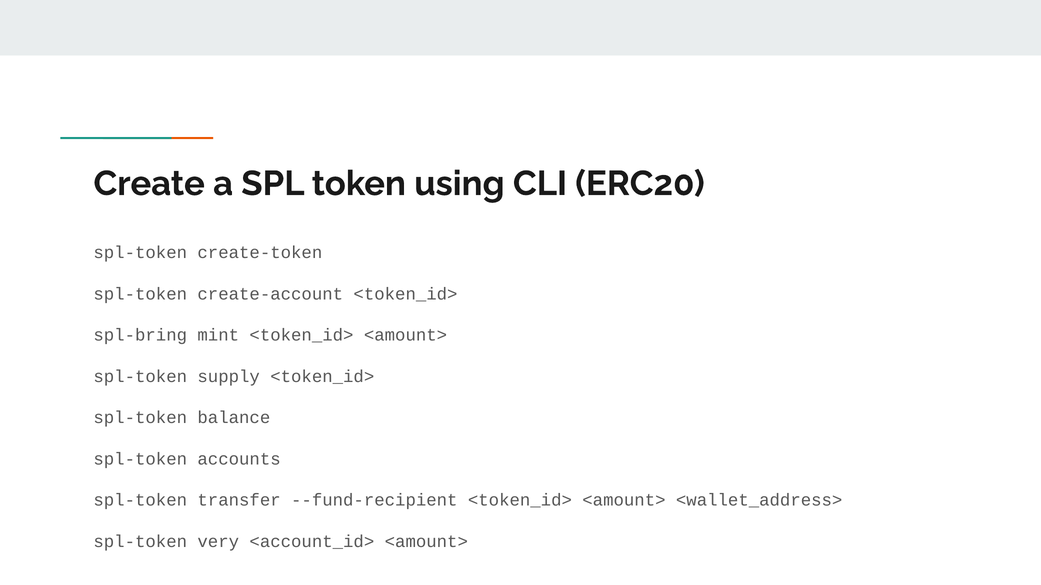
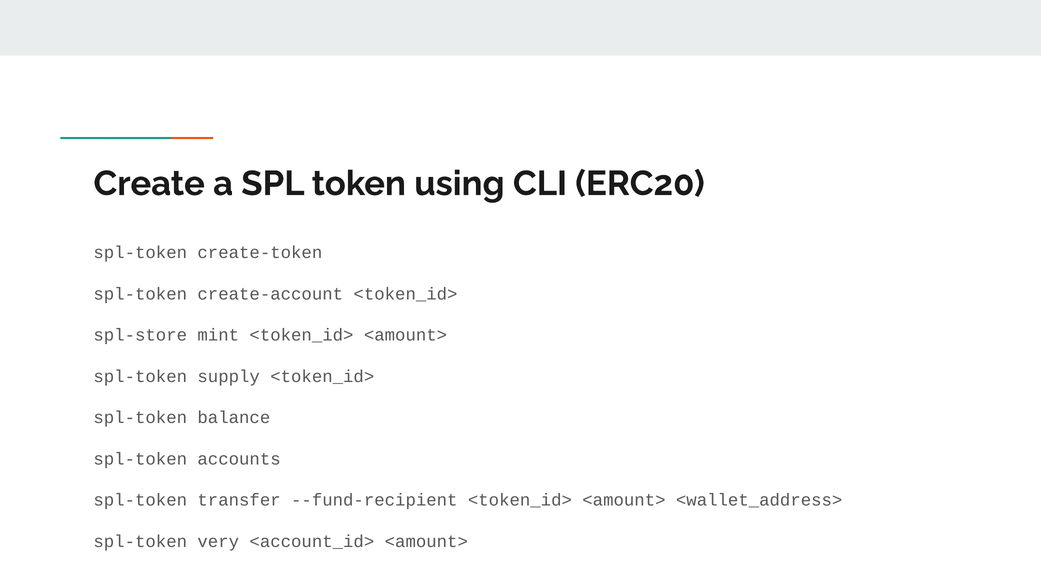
spl-bring: spl-bring -> spl-store (140, 336)
